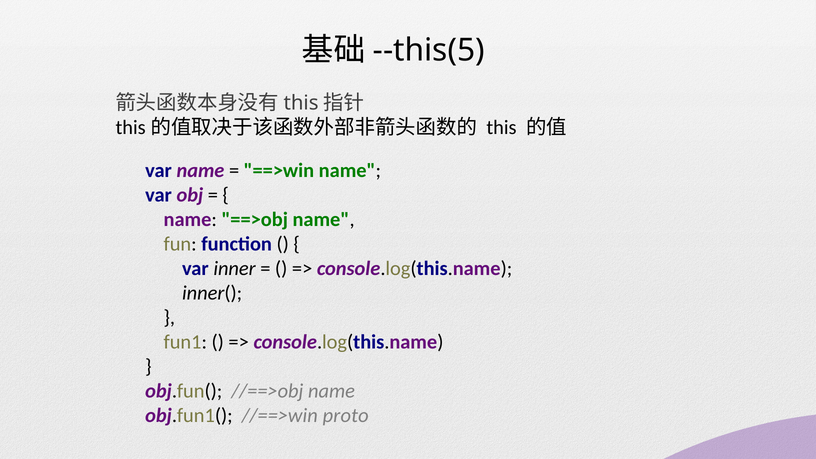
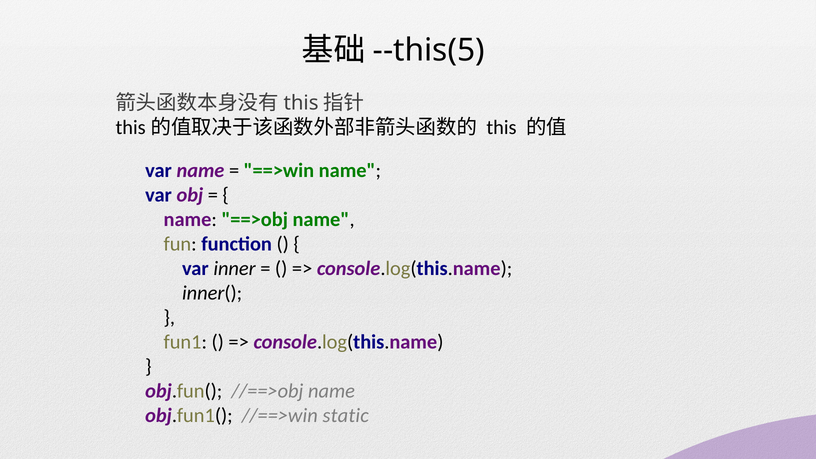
proto: proto -> static (346, 415)
